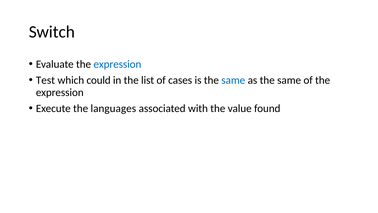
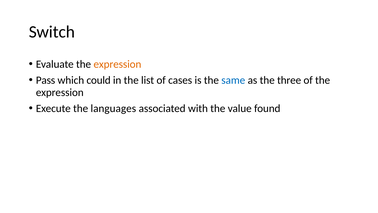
expression colour: blue -> orange (117, 64)
Test: Test -> Pass (46, 80)
as the same: same -> three (289, 80)
